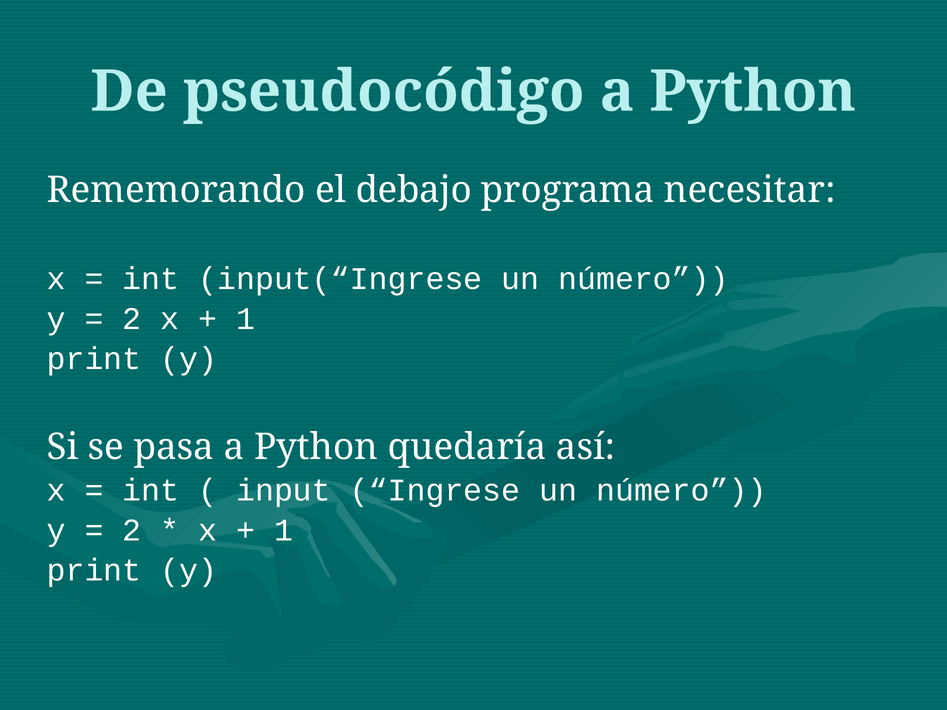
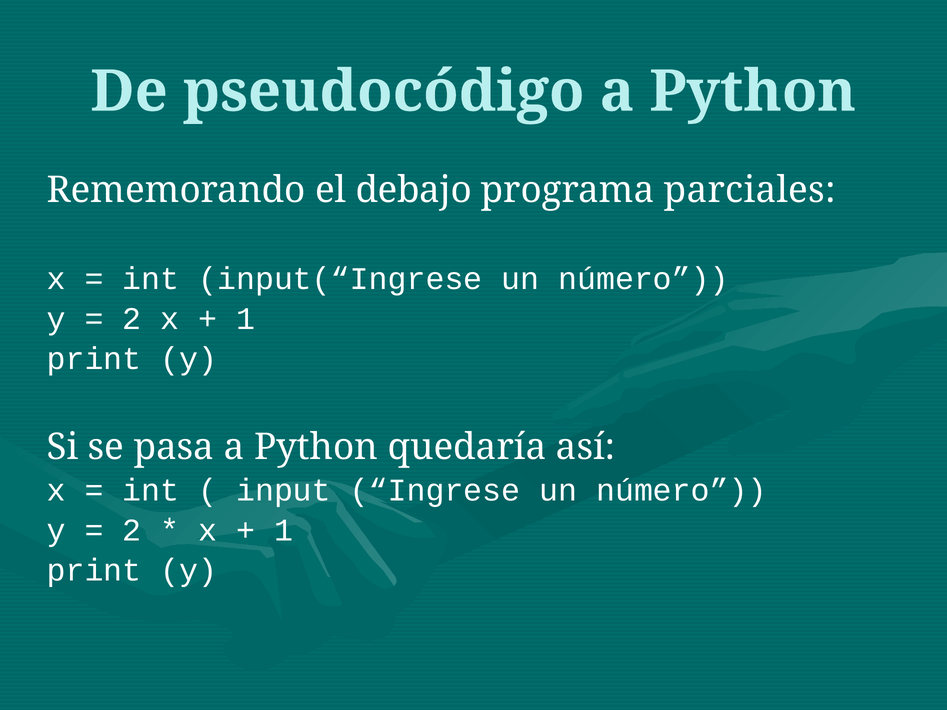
necesitar: necesitar -> parciales (750, 190)
